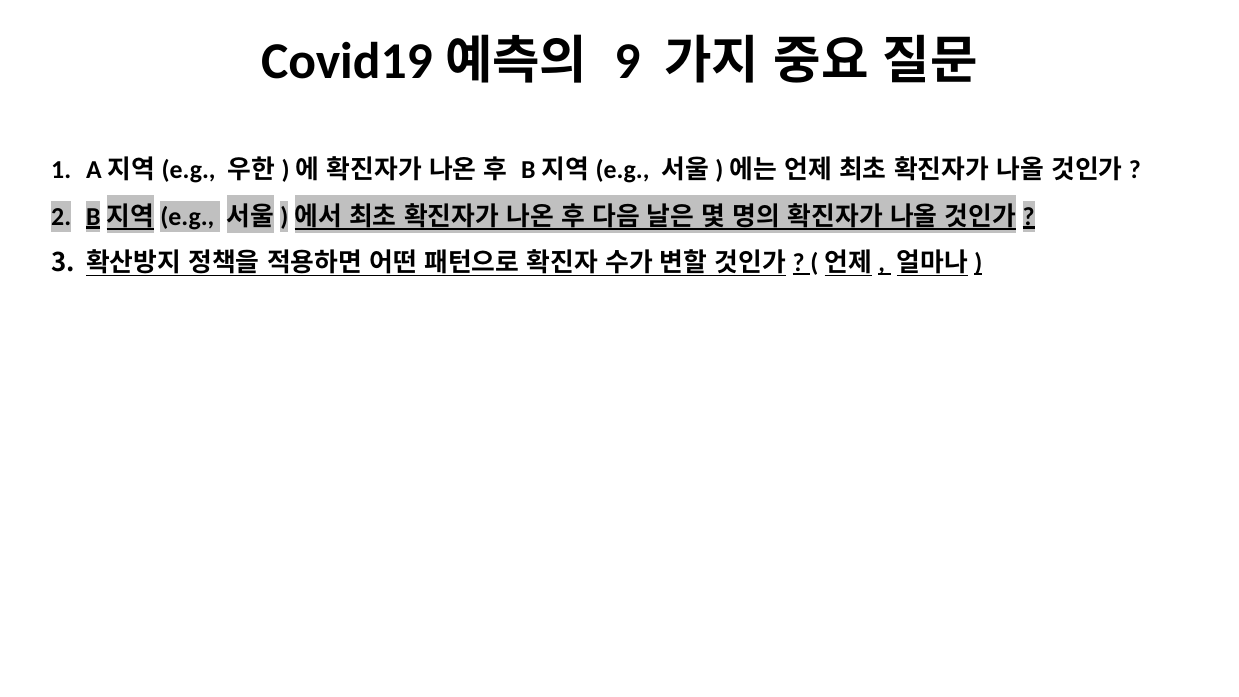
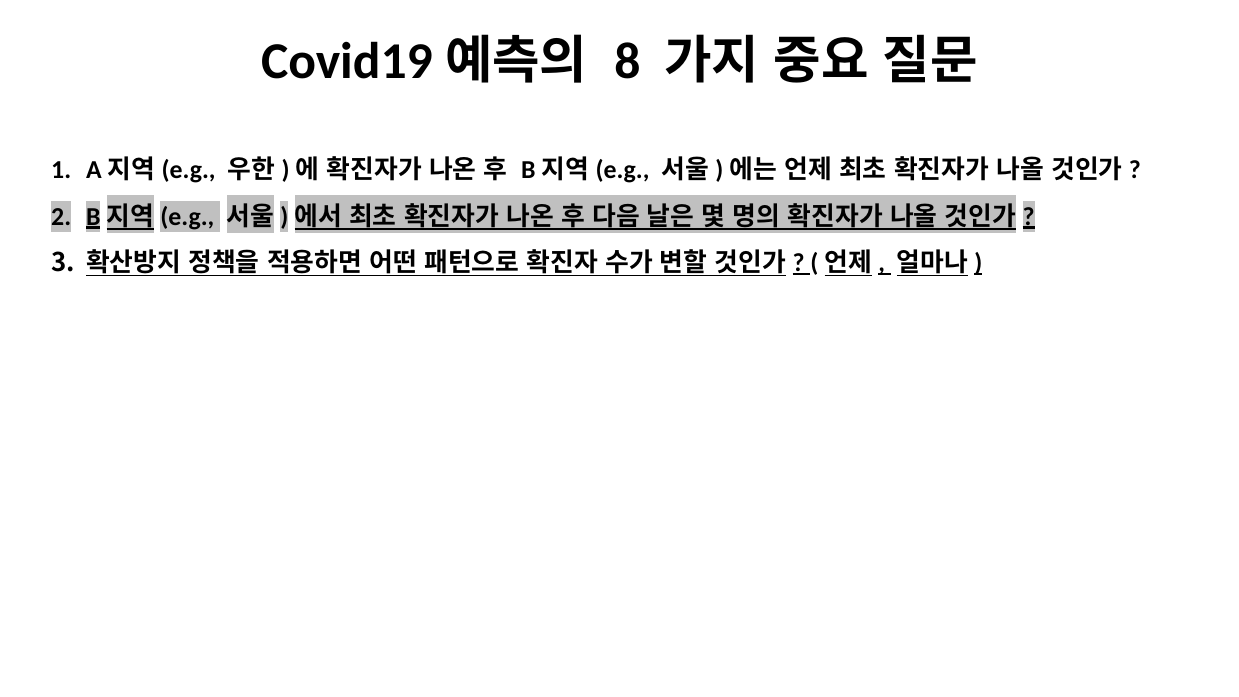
9: 9 -> 8 (627, 61)
